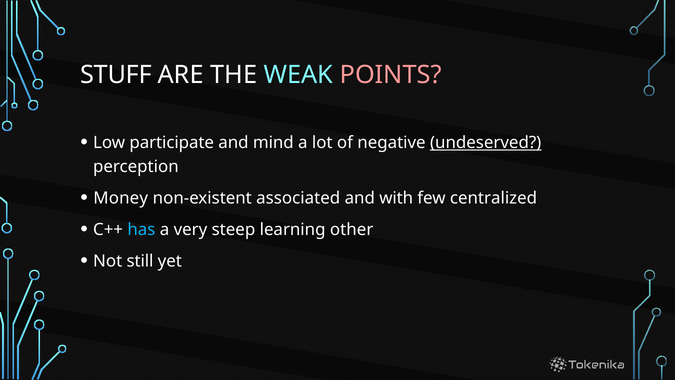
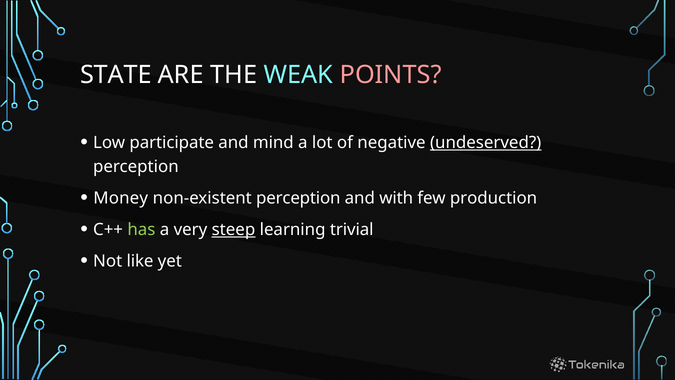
STUFF: STUFF -> STATE (116, 75)
non-existent associated: associated -> perception (298, 198)
centralized: centralized -> production (494, 198)
has colour: light blue -> light green (141, 229)
steep underline: none -> present (233, 229)
other: other -> trivial (352, 229)
still: still -> like (140, 261)
